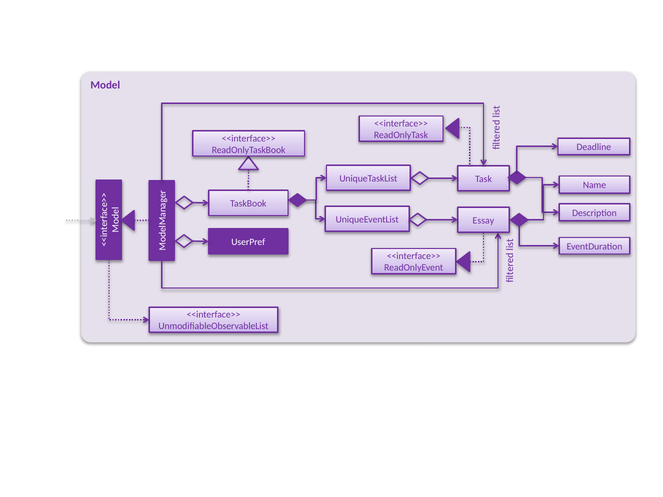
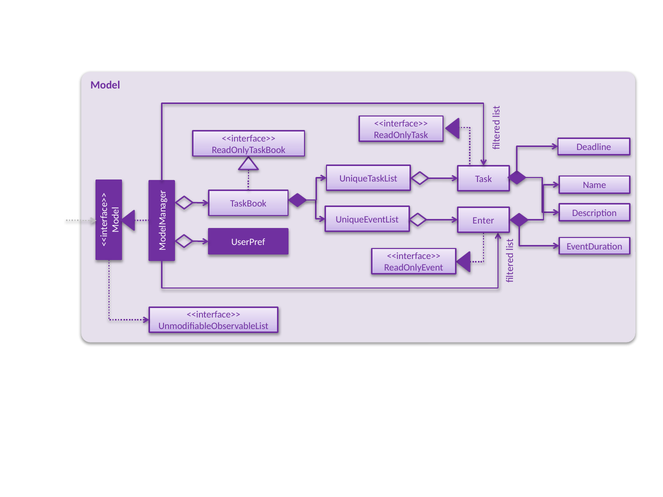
Essay: Essay -> Enter (483, 220)
